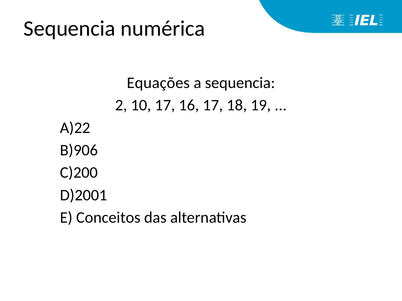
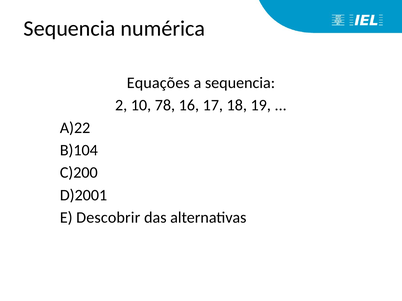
10 17: 17 -> 78 (165, 105)
B)906: B)906 -> B)104 (79, 150)
Conceitos: Conceitos -> Descobrir (108, 218)
